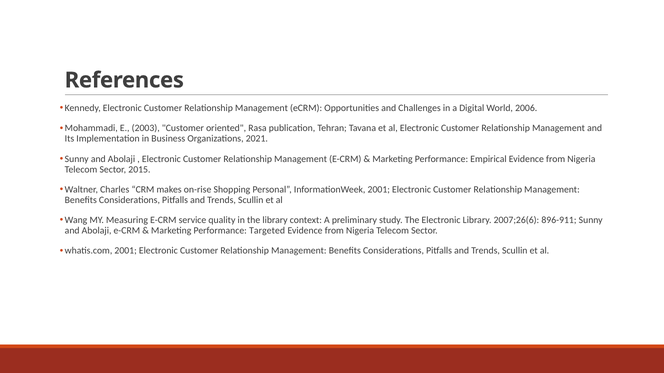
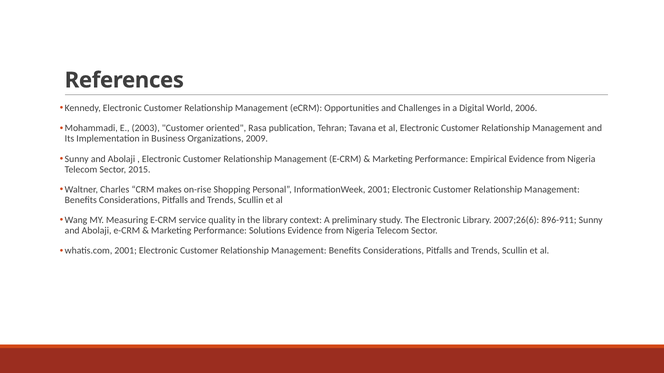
2021: 2021 -> 2009 (257, 139)
Targeted: Targeted -> Solutions (267, 231)
